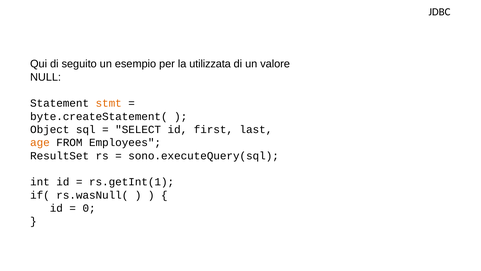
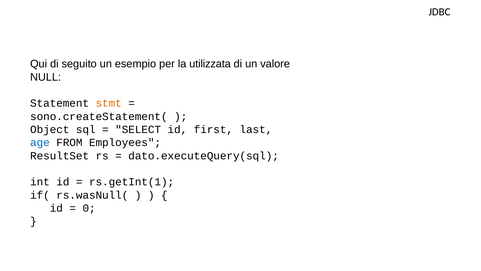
byte.createStatement(: byte.createStatement( -> sono.createStatement( (99, 116)
age colour: orange -> blue (40, 142)
sono.executeQuery(sql: sono.executeQuery(sql -> dato.executeQuery(sql (204, 156)
